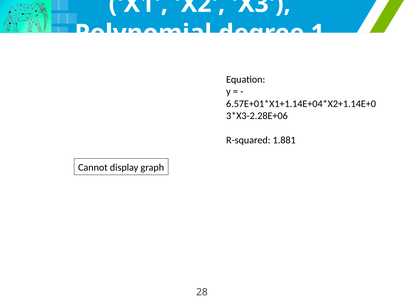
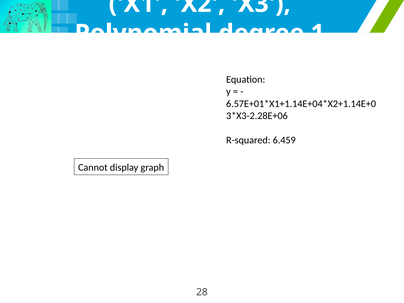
1.881: 1.881 -> 6.459 (284, 140)
